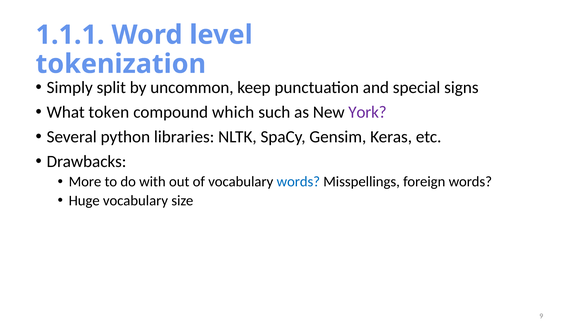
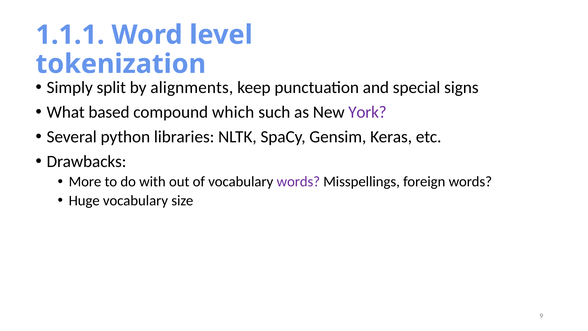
uncommon: uncommon -> alignments (192, 88)
token: token -> based (109, 112)
words colour: blue -> purple (298, 182)
